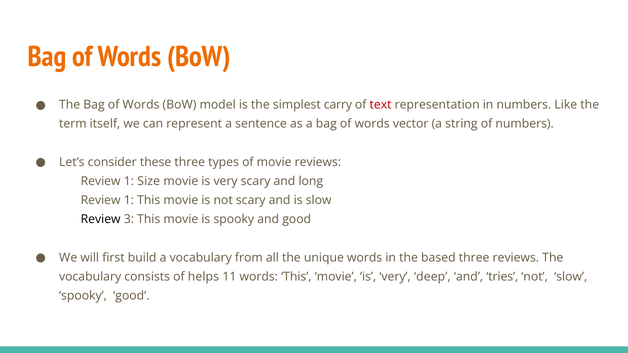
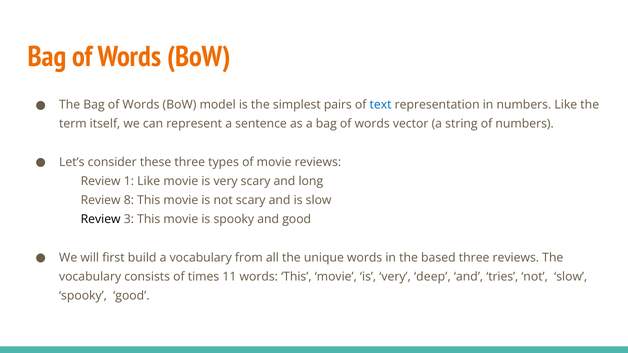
carry: carry -> pairs (338, 105)
text colour: red -> blue (381, 105)
1 Size: Size -> Like (149, 181)
1: 1 -> 8 (129, 200)
helps: helps -> times (203, 277)
